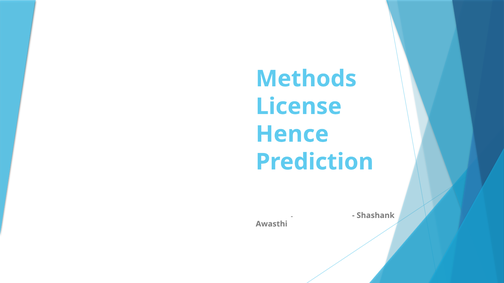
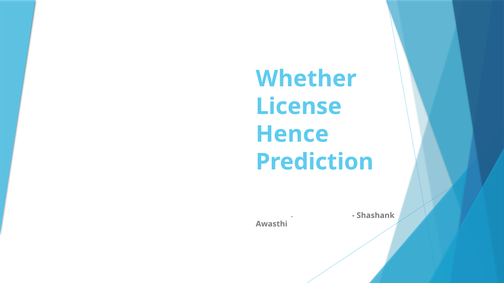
Methods: Methods -> Whether (306, 79)
